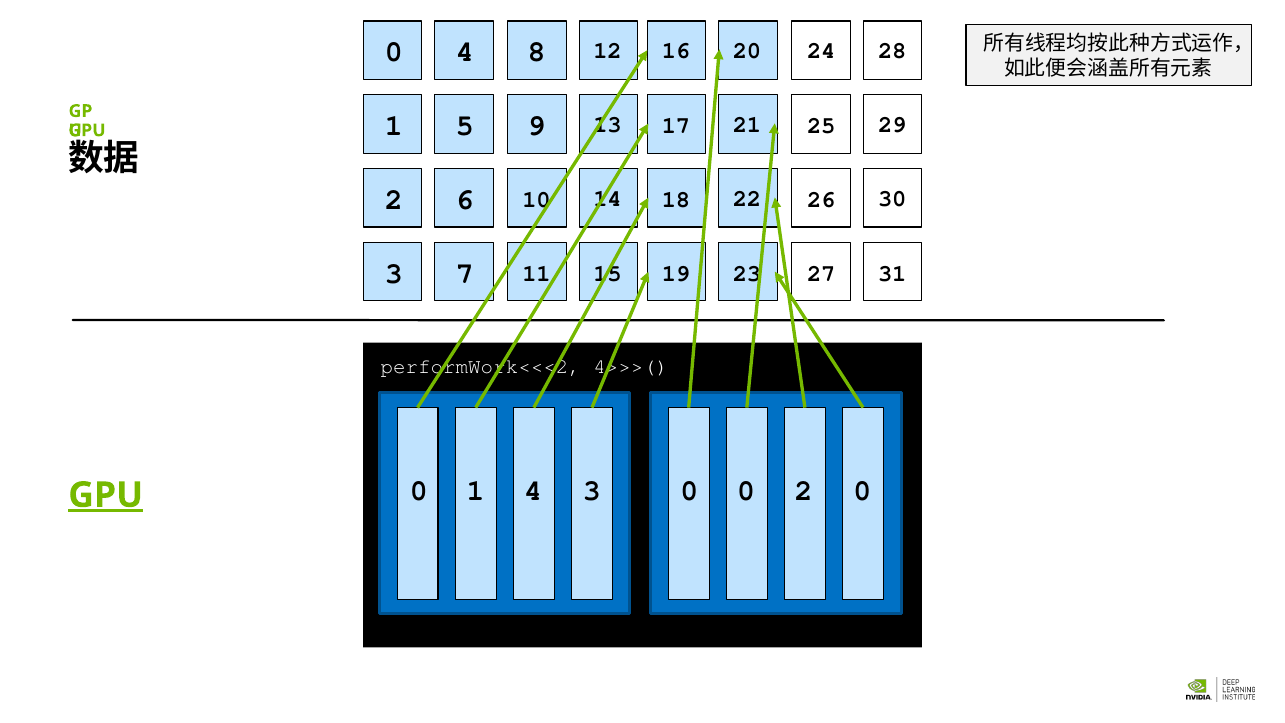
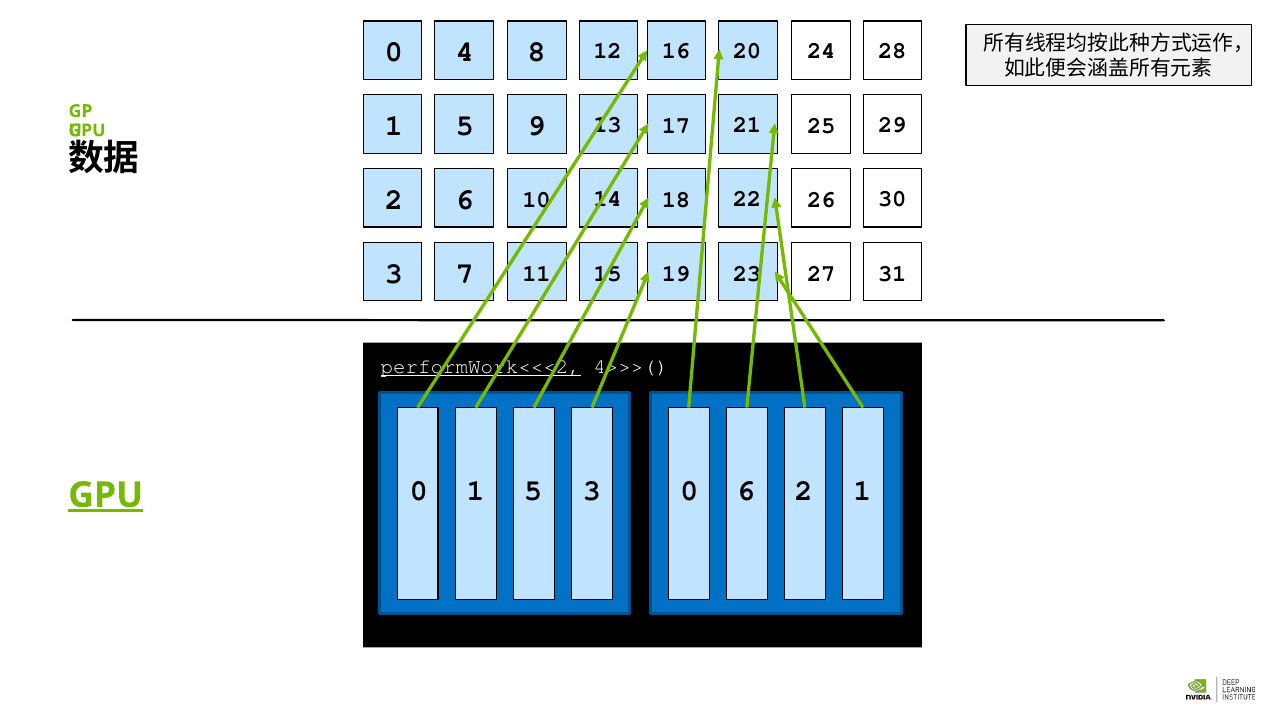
performWork<<<2 underline: none -> present (481, 367)
1 4: 4 -> 5 (533, 491)
3 0 0: 0 -> 6 (746, 490)
2 0: 0 -> 1 (862, 490)
